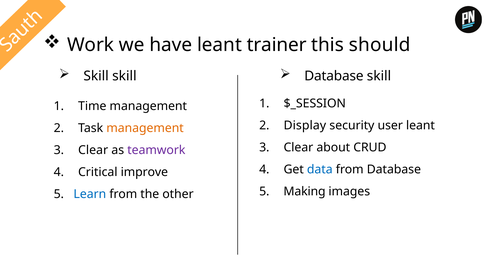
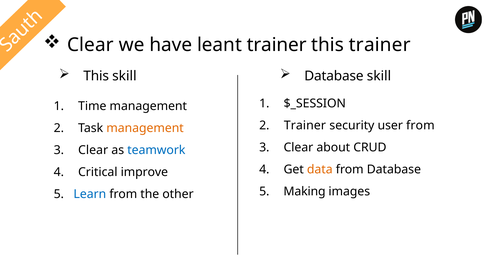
Work: Work -> Clear (90, 45)
this should: should -> trainer (380, 45)
Skill: Skill -> This (96, 76)
Display: Display -> Trainer (305, 126)
user leant: leant -> from (420, 126)
teamwork colour: purple -> blue (156, 150)
data colour: blue -> orange (320, 170)
